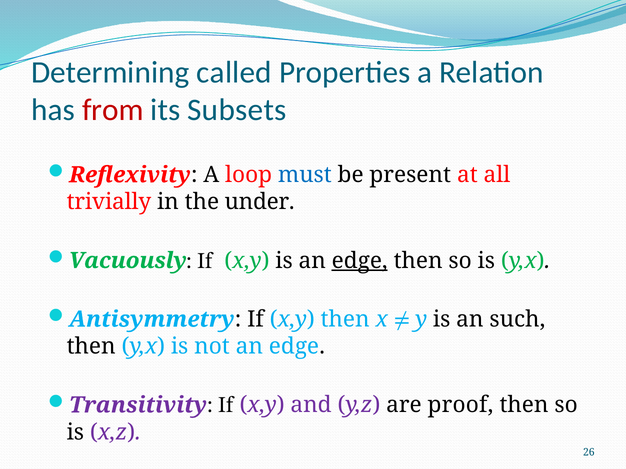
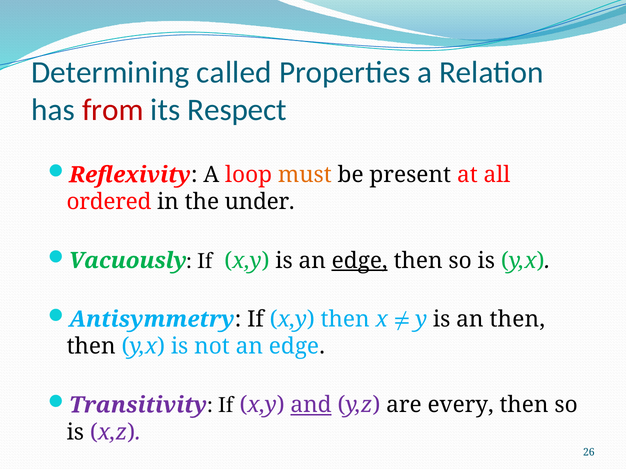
Subsets: Subsets -> Respect (237, 110)
must colour: blue -> orange (305, 175)
trivially: trivially -> ordered (109, 202)
an such: such -> then (517, 320)
and underline: none -> present (311, 405)
proof: proof -> every (461, 405)
